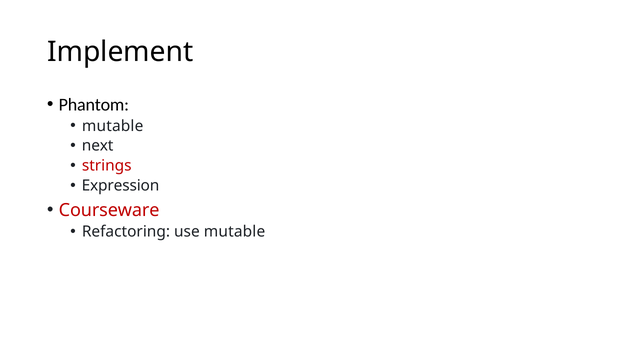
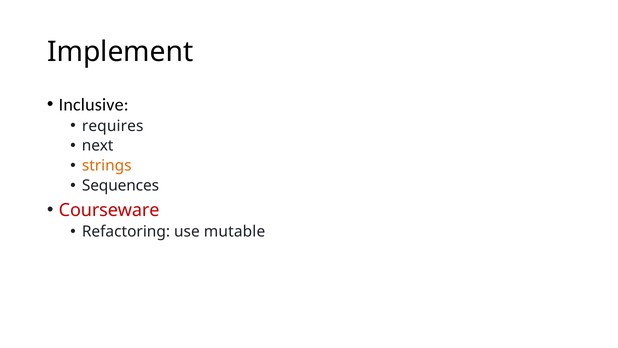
Phantom: Phantom -> Inclusive (94, 104)
mutable: mutable -> requires (113, 126)
strings colour: red -> orange (107, 166)
Expression: Expression -> Sequences (120, 185)
